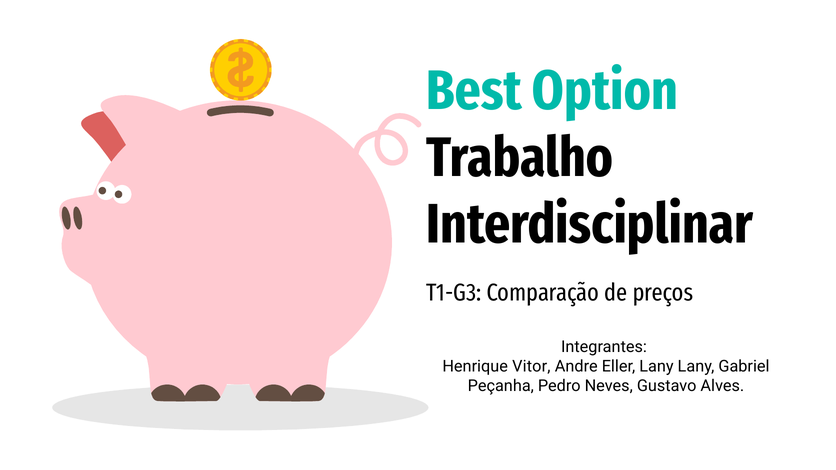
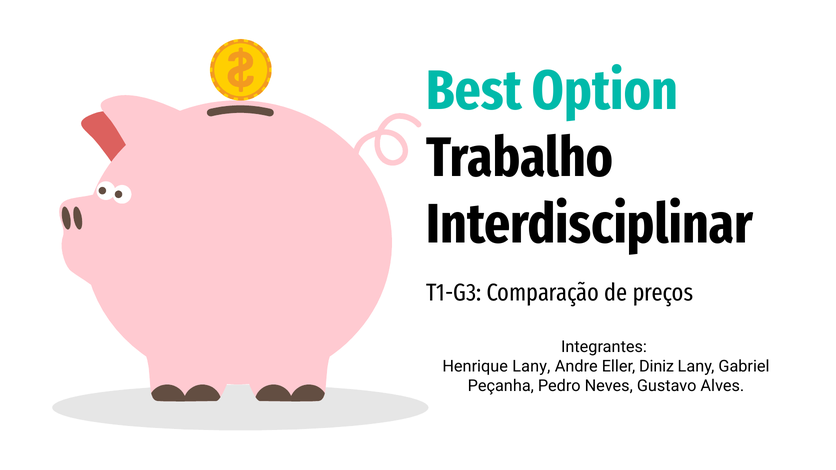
Henrique Vitor: Vitor -> Lany (531, 366)
Eller Lany: Lany -> Diniz (657, 366)
